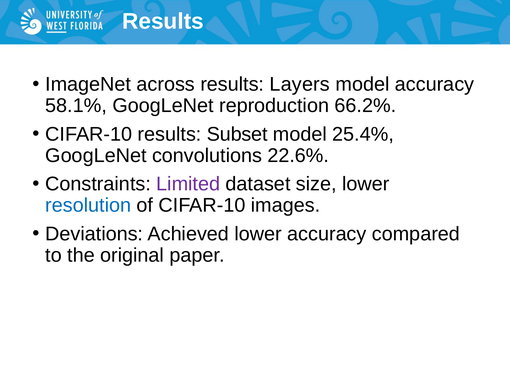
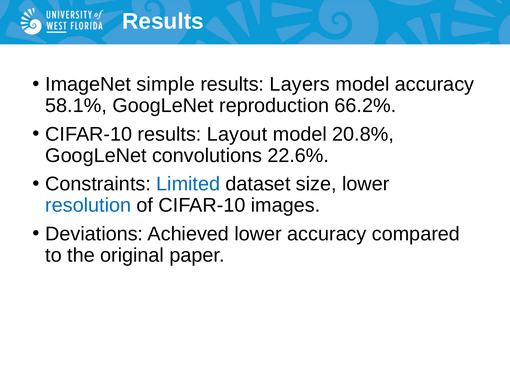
across: across -> simple (166, 84)
Subset: Subset -> Layout (237, 134)
25.4%: 25.4% -> 20.8% (363, 134)
Limited colour: purple -> blue (188, 184)
